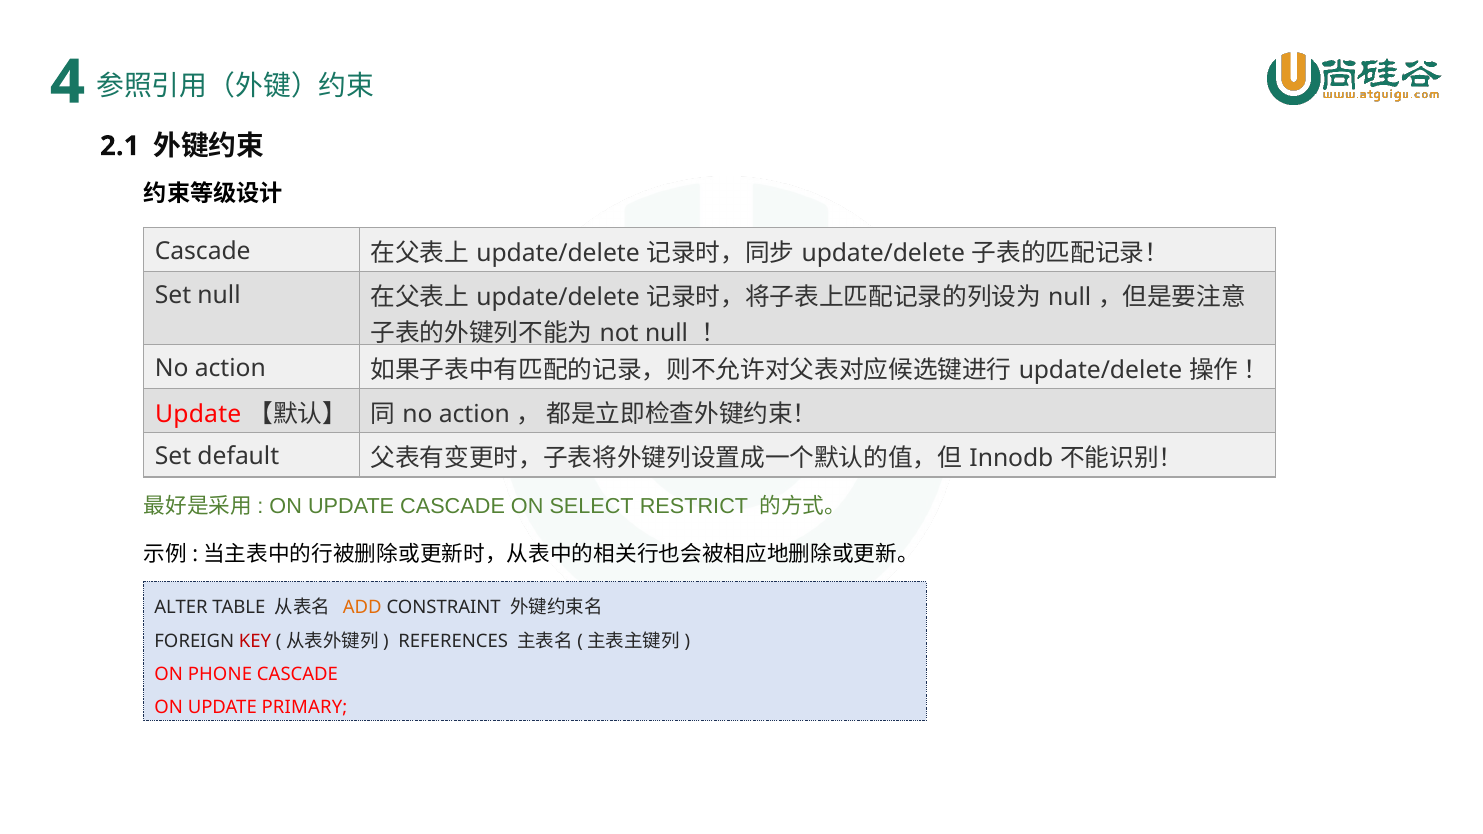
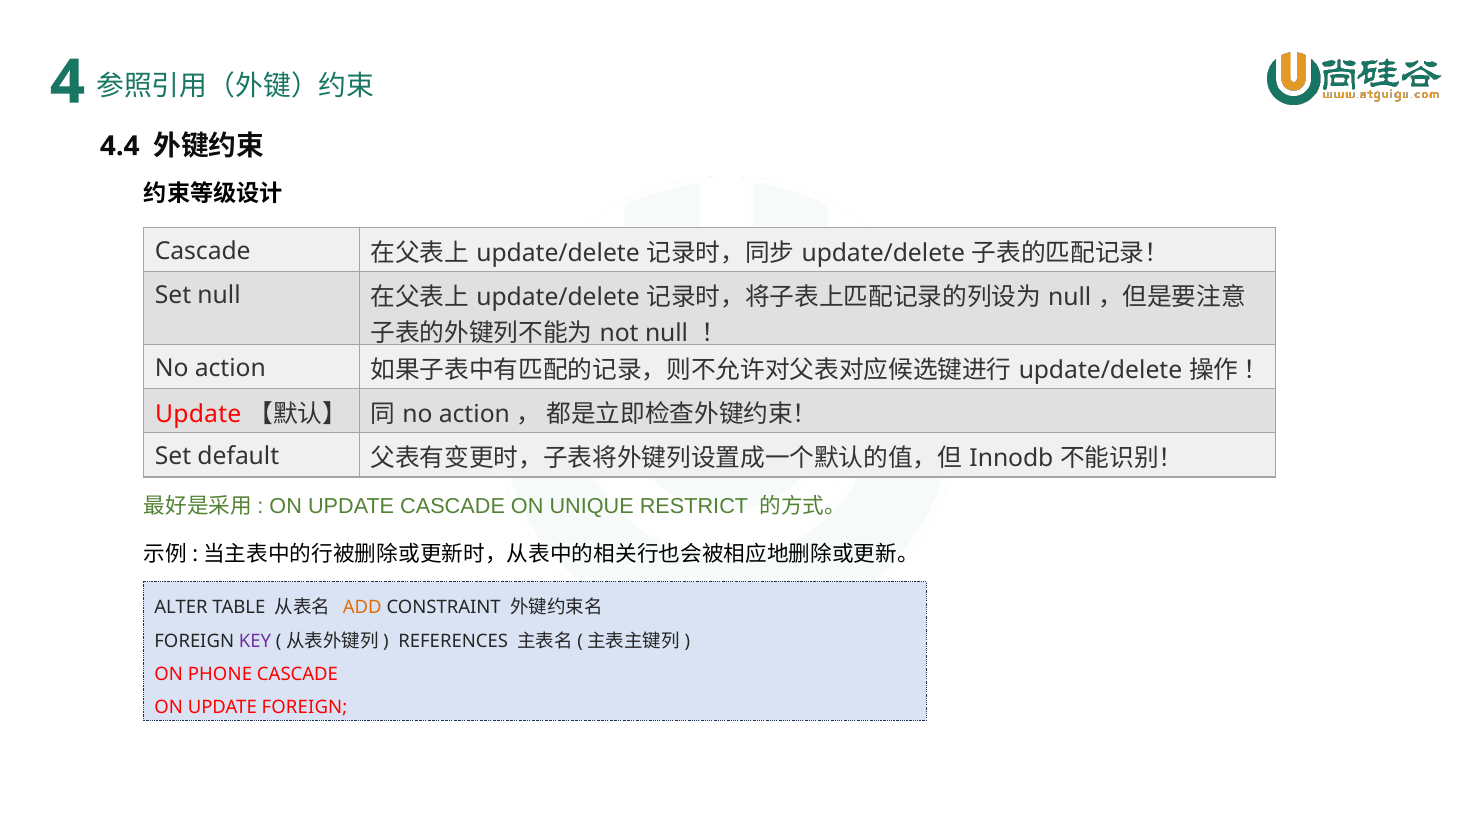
2.1: 2.1 -> 4.4 (120, 146)
SELECT: SELECT -> UNIQUE (592, 507)
KEY colour: red -> purple (255, 641)
UPDATE PRIMARY: PRIMARY -> FOREIGN (304, 708)
